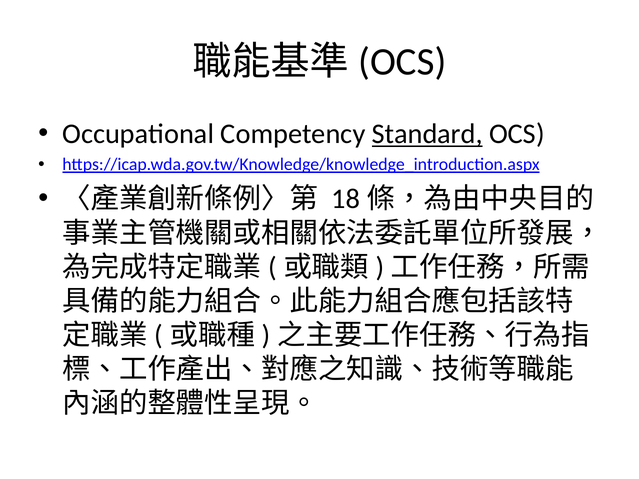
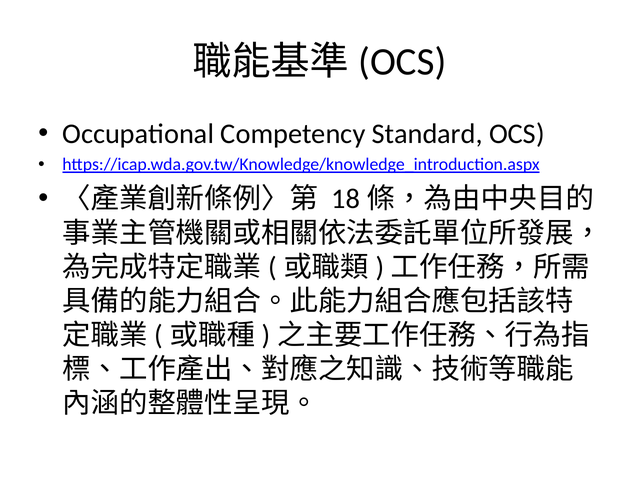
Standard underline: present -> none (427, 134)
